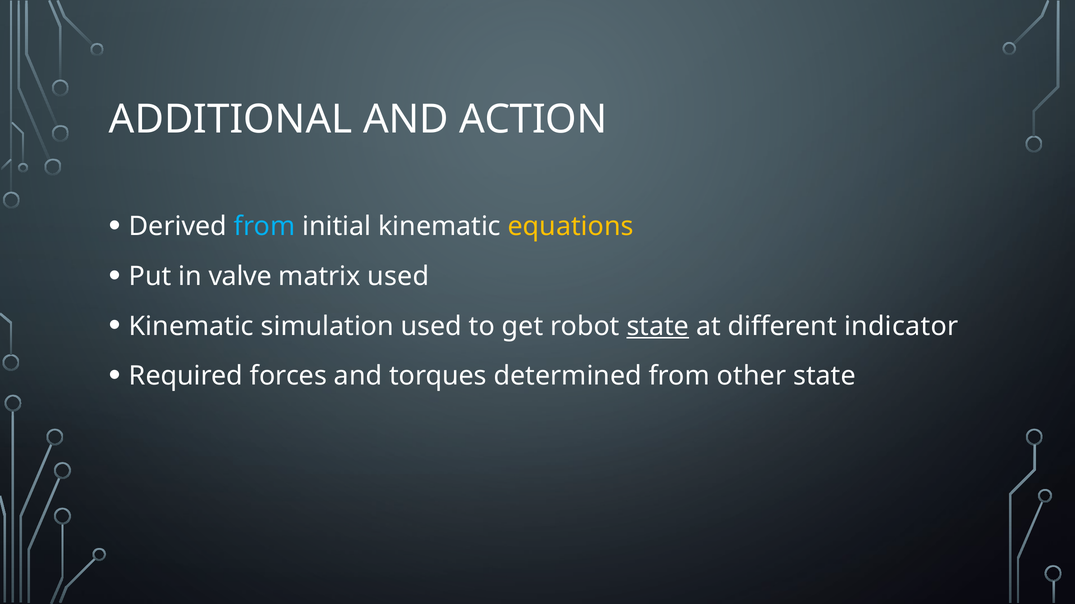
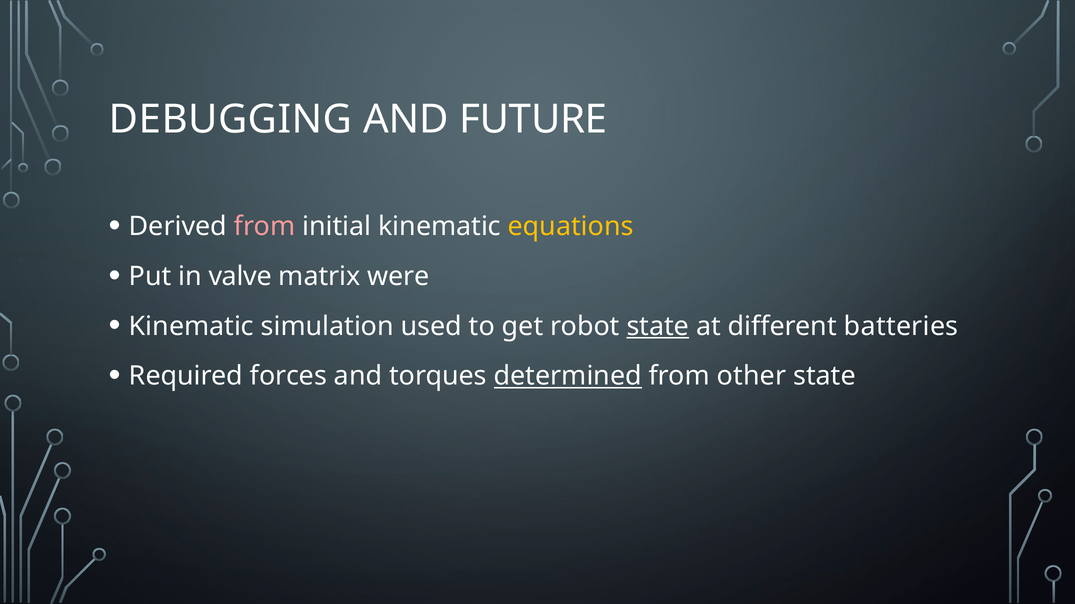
ADDITIONAL: ADDITIONAL -> DEBUGGING (230, 119)
ACTION: ACTION -> FUTURE (533, 119)
from colour: light blue -> pink (265, 227)
matrix used: used -> were (398, 277)
indicator: indicator -> batteries (901, 327)
determined underline: none -> present (568, 377)
